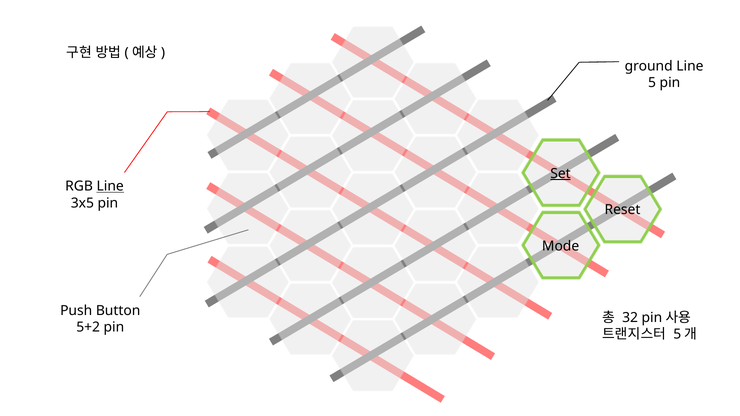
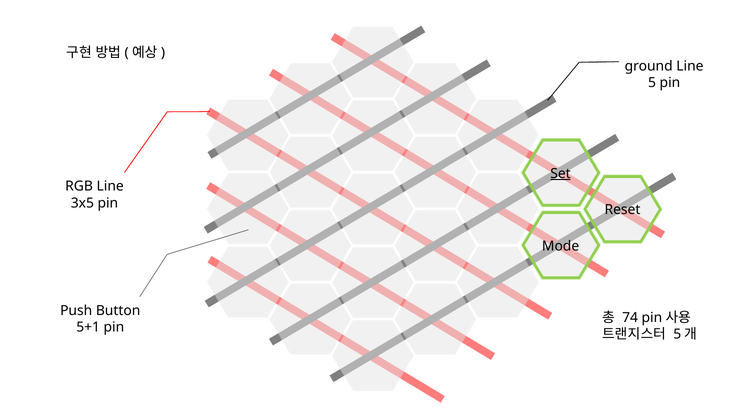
Line underline: present -> none (110, 186)
32: 32 -> 74 (630, 318)
5+2: 5+2 -> 5+1 (88, 327)
